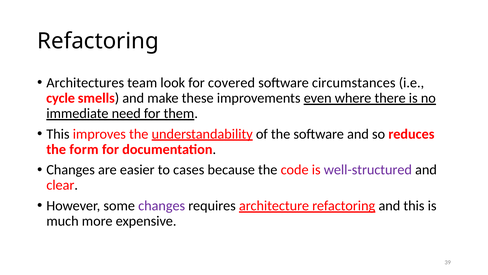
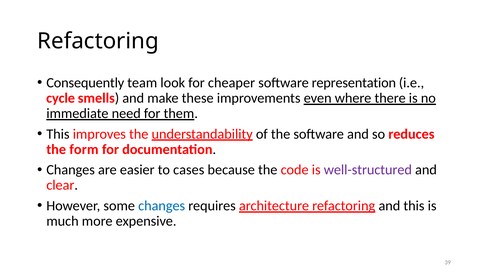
Architectures: Architectures -> Consequently (85, 83)
covered: covered -> cheaper (232, 83)
circumstances: circumstances -> representation (354, 83)
changes colour: purple -> blue (162, 205)
